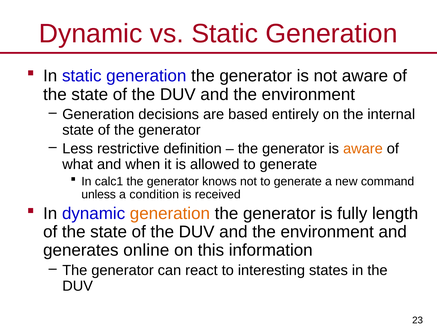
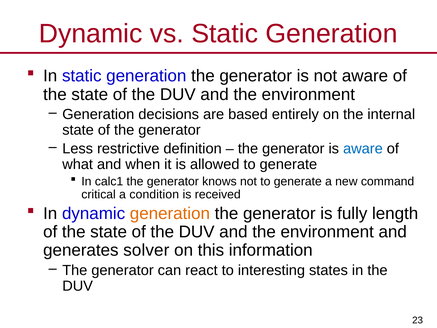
aware colour: orange -> blue (363, 149)
unless: unless -> critical (99, 194)
online: online -> solver (146, 250)
